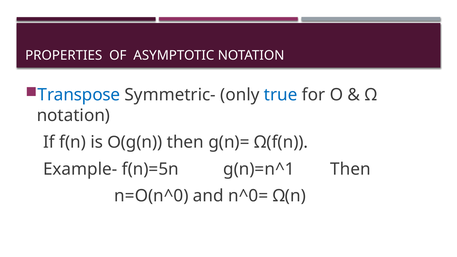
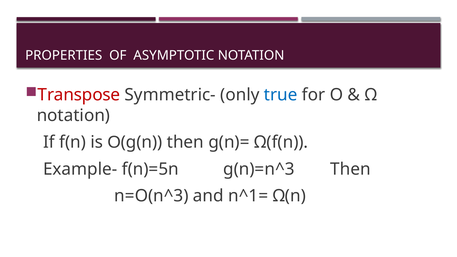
Transpose colour: blue -> red (79, 95)
g(n)=n^1: g(n)=n^1 -> g(n)=n^3 (259, 169)
n=O(n^0: n=O(n^0 -> n=O(n^3 (151, 196)
n^0=: n^0= -> n^1= (248, 196)
